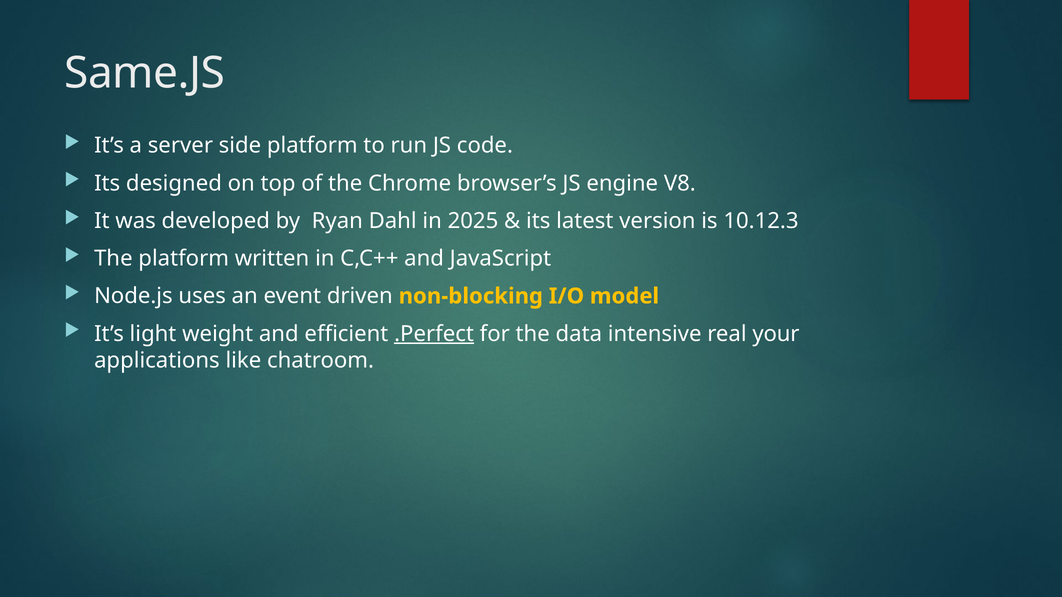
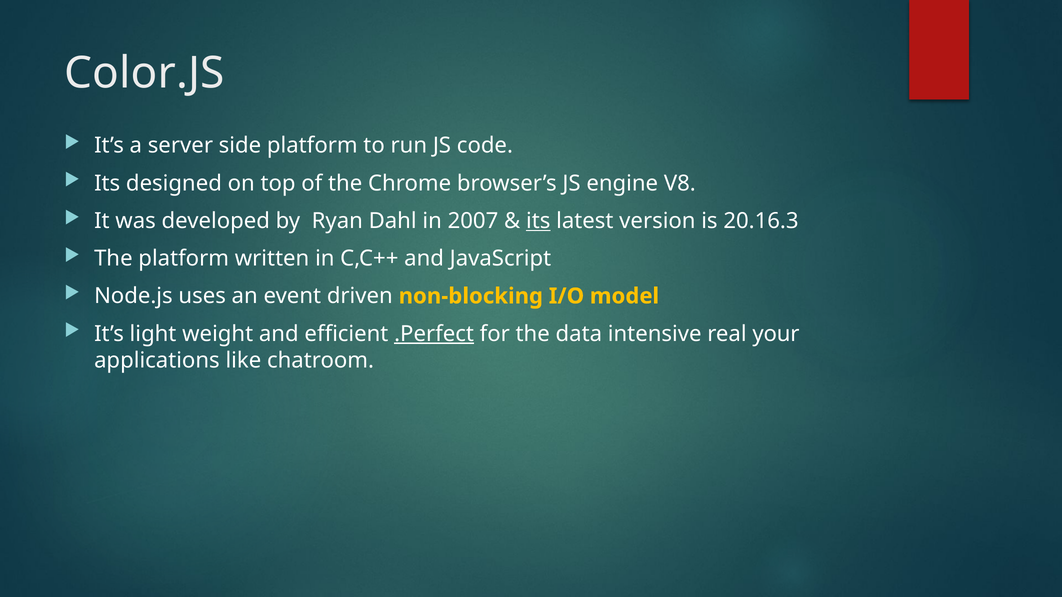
Same.JS: Same.JS -> Color.JS (144, 73)
2025: 2025 -> 2007 (473, 221)
its underline: none -> present (538, 221)
10.12.3: 10.12.3 -> 20.16.3 (761, 221)
